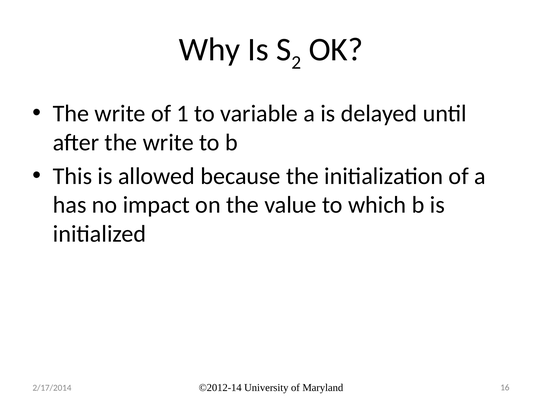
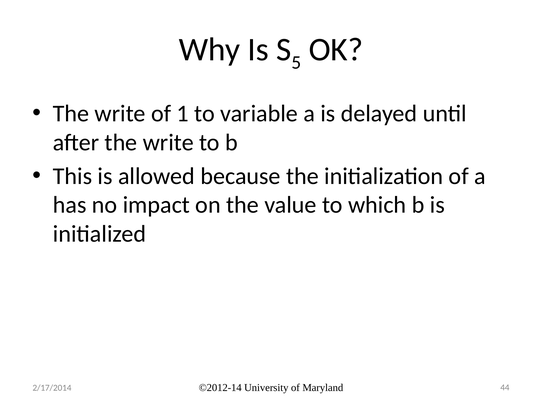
2: 2 -> 5 (296, 63)
16: 16 -> 44 (505, 388)
